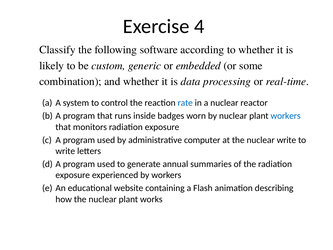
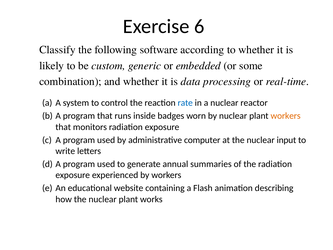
4: 4 -> 6 (199, 26)
workers colour: blue -> orange (286, 116)
nuclear write: write -> input (286, 140)
